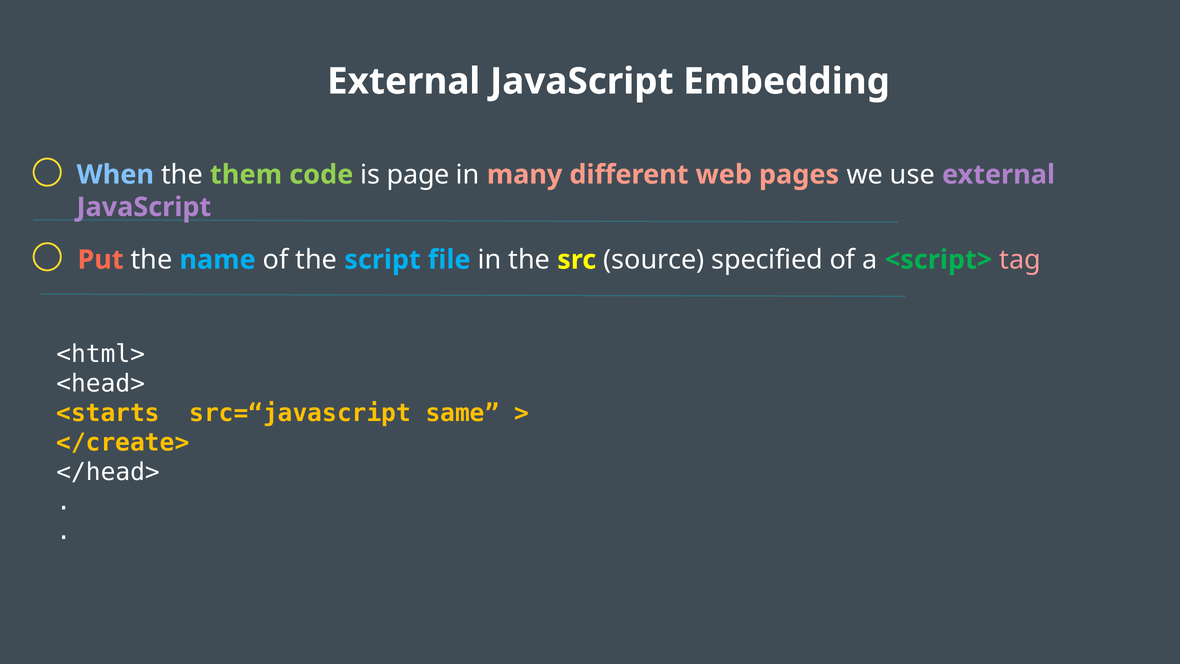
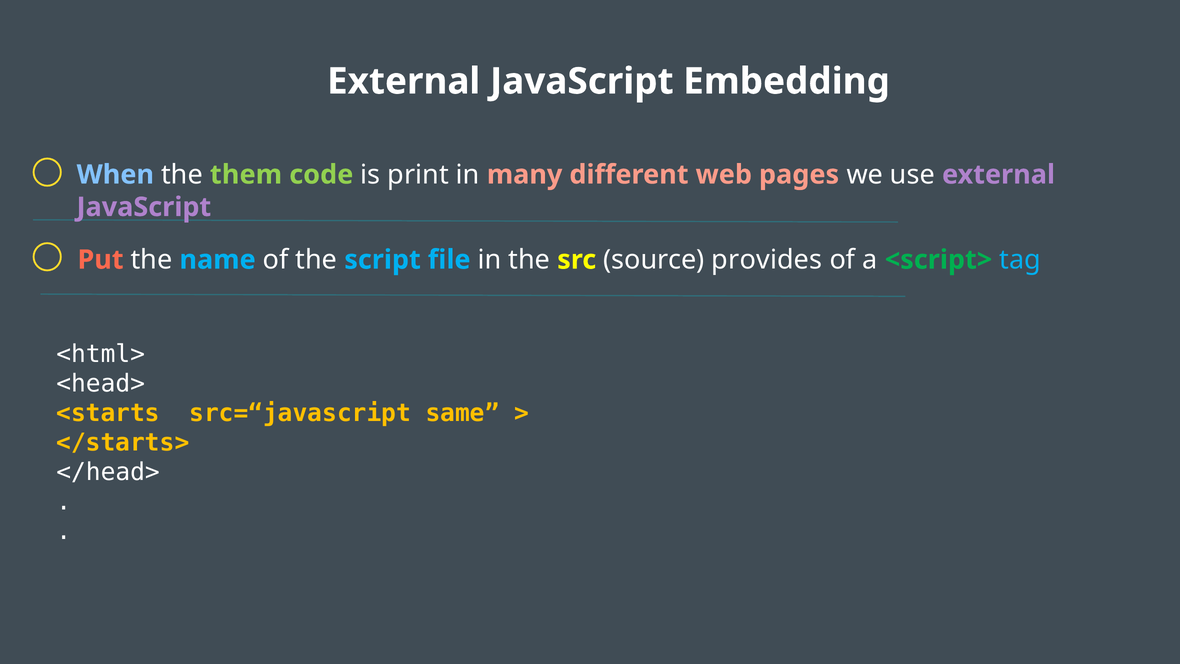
page: page -> print (418, 175)
specified: specified -> provides (767, 260)
tag colour: pink -> light blue (1020, 260)
</create>: </create> -> </starts> (123, 442)
